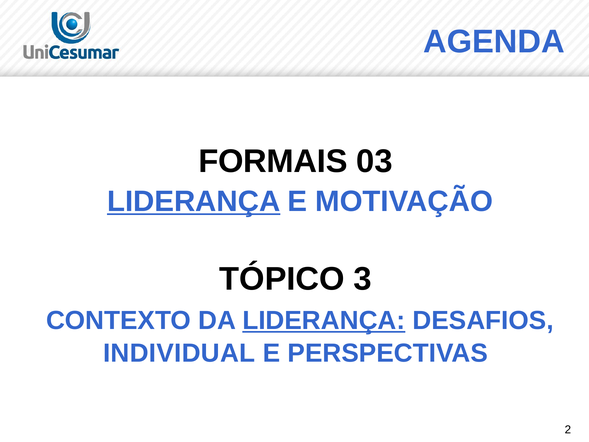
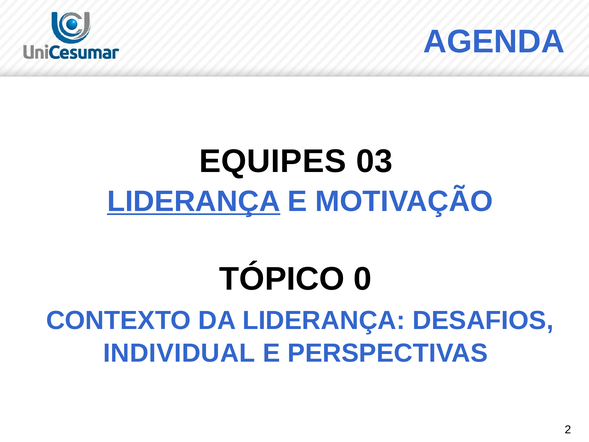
FORMAIS: FORMAIS -> EQUIPES (273, 161)
3: 3 -> 0 (363, 279)
LIDERANÇA underline: present -> none (324, 320)
